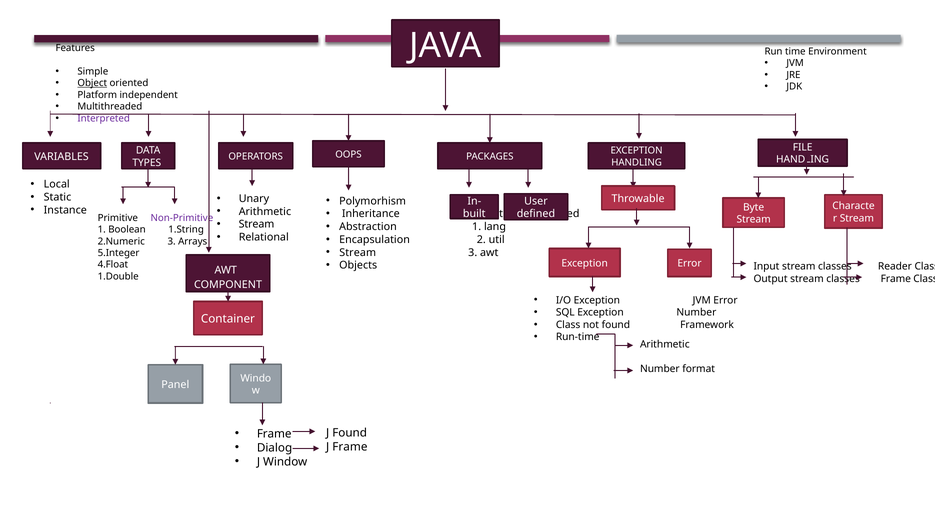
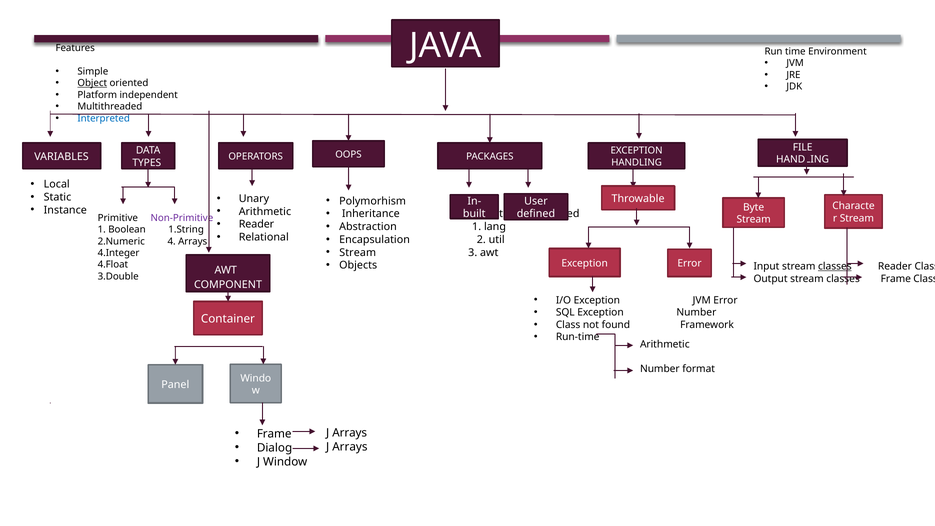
Interpreted colour: purple -> blue (104, 118)
Stream: Stream -> Reader (256, 224)
2.Numeric 3: 3 -> 4 (172, 241)
5.Integer: 5.Integer -> 4.Integer (119, 253)
classes underline: none -> present (835, 266)
1.Double: 1.Double -> 3.Double (118, 276)
Found: Found -> Arrays (350, 433)
Frame: Frame -> Arrays (350, 447)
